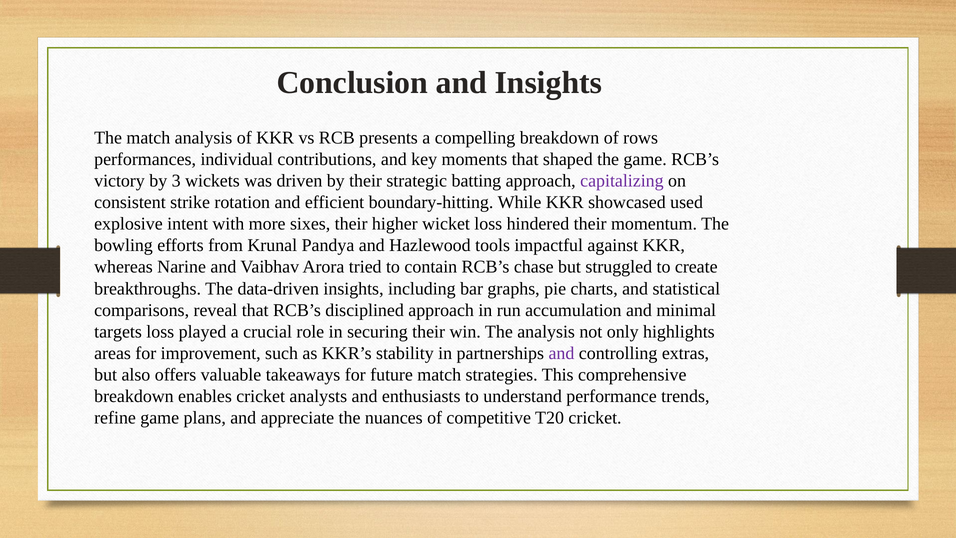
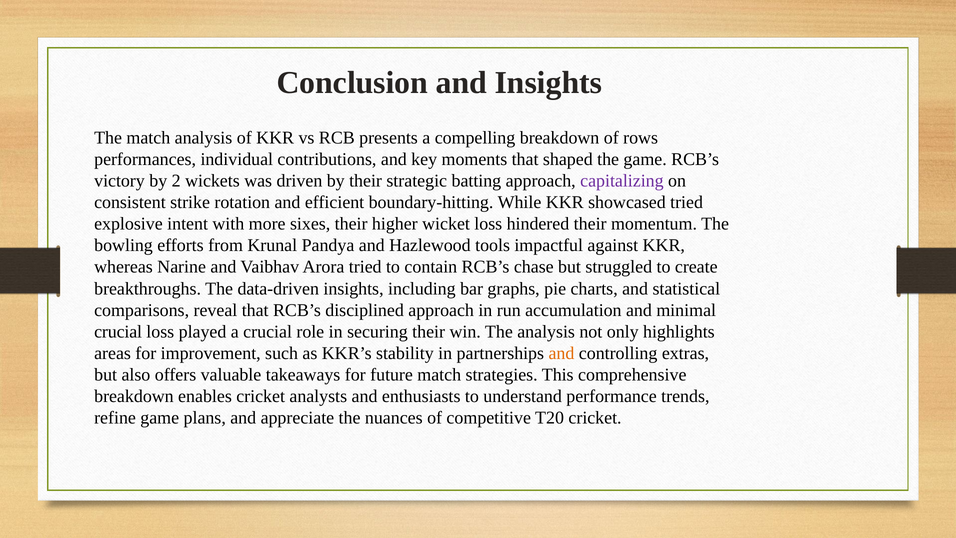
3: 3 -> 2 (176, 181)
showcased used: used -> tried (687, 202)
targets: targets -> crucial (118, 331)
and colour: purple -> orange (561, 353)
